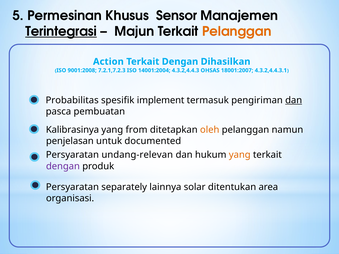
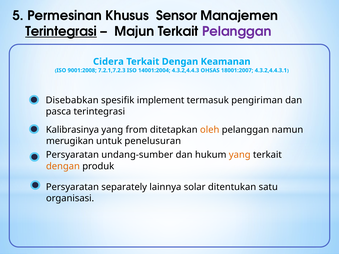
Pelanggan colour: orange -> purple (237, 31)
Action: Action -> Cidera (108, 62)
Dihasilkan: Dihasilkan -> Keamanan (226, 62)
Probabilitas: Probabilitas -> Disebabkan (72, 100)
dan underline: present -> none (294, 100)
pasca pembuatan: pembuatan -> terintegrasi (99, 112)
penjelasan: penjelasan -> merugikan (70, 141)
documented: documented -> penelusuran (153, 141)
undang-relevan: undang-relevan -> undang-sumber (137, 155)
dengan colour: purple -> orange (63, 166)
area: area -> satu (268, 187)
